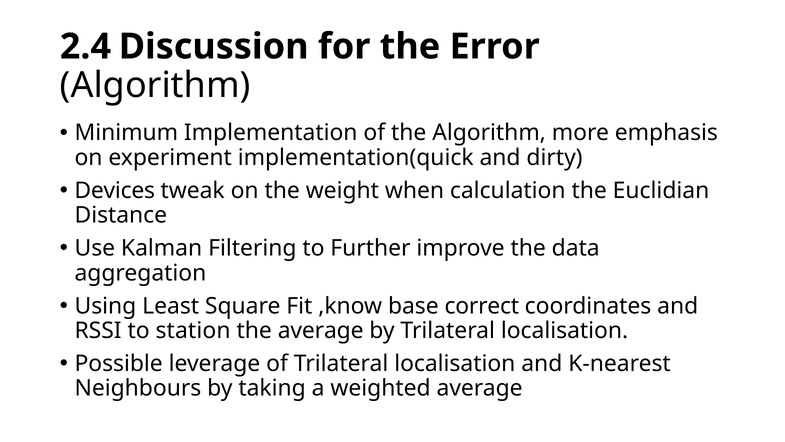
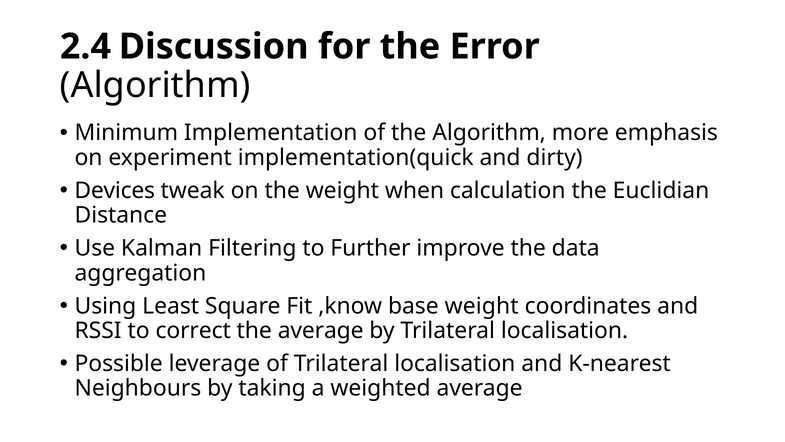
base correct: correct -> weight (482, 306)
station: station -> correct (193, 330)
